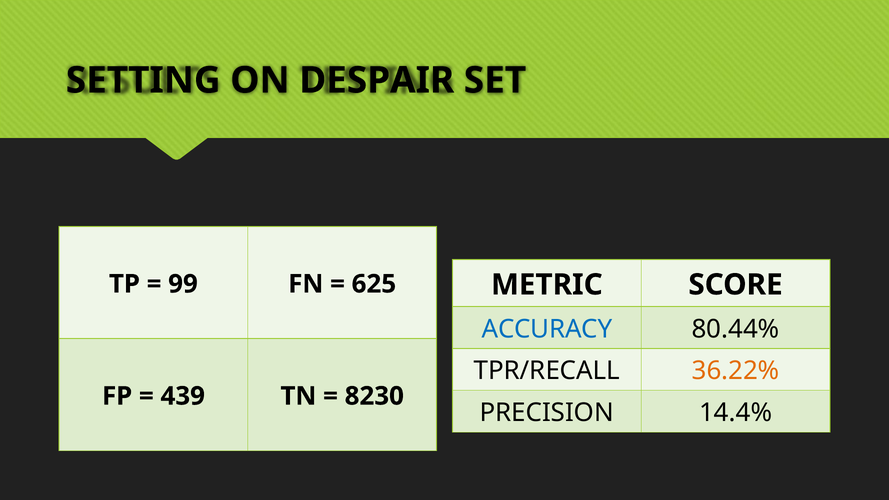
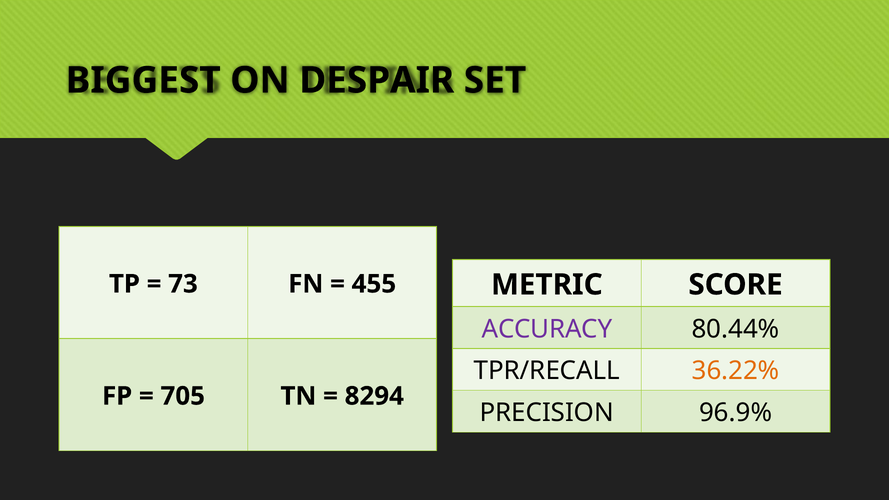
SETTING: SETTING -> BIGGEST (143, 80)
99: 99 -> 73 (183, 284)
625: 625 -> 455 (374, 284)
ACCURACY colour: blue -> purple (547, 329)
439: 439 -> 705 (183, 396)
8230: 8230 -> 8294 (374, 396)
14.4%: 14.4% -> 96.9% (736, 413)
